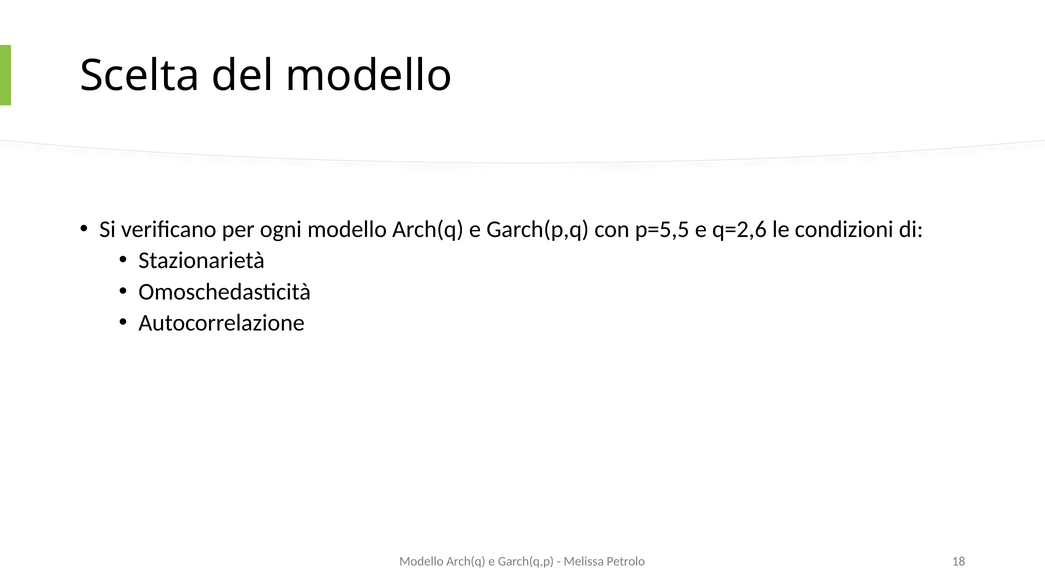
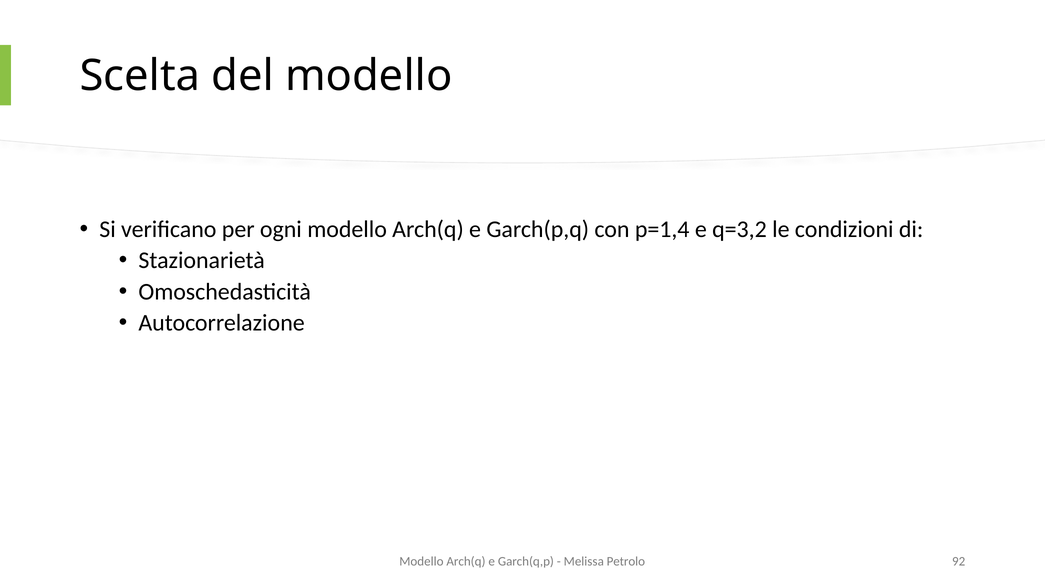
p=5,5: p=5,5 -> p=1,4 (662, 229)
q=2,6: q=2,6 -> q=3,2 (739, 229)
18: 18 -> 92 (959, 561)
